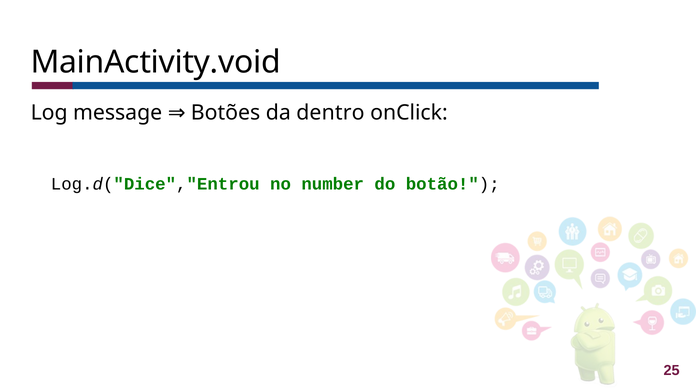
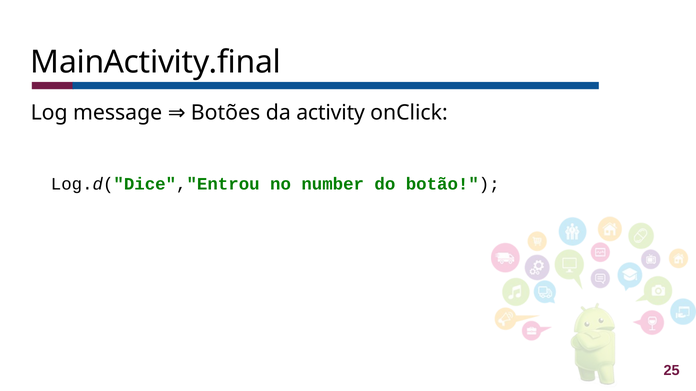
MainActivity.void: MainActivity.void -> MainActivity.final (156, 62)
dentro: dentro -> activity (331, 113)
